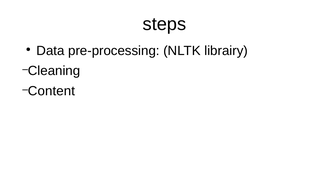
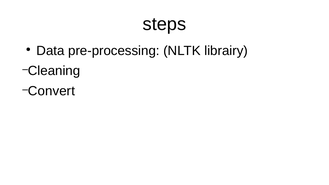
Content: Content -> Convert (51, 91)
